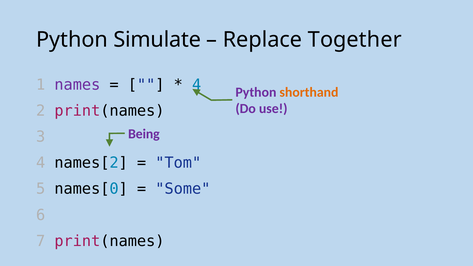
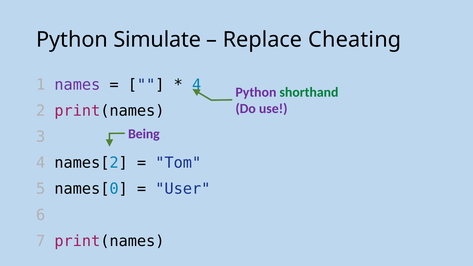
Together: Together -> Cheating (355, 40)
shorthand colour: orange -> green (309, 92)
Some: Some -> User (183, 189)
